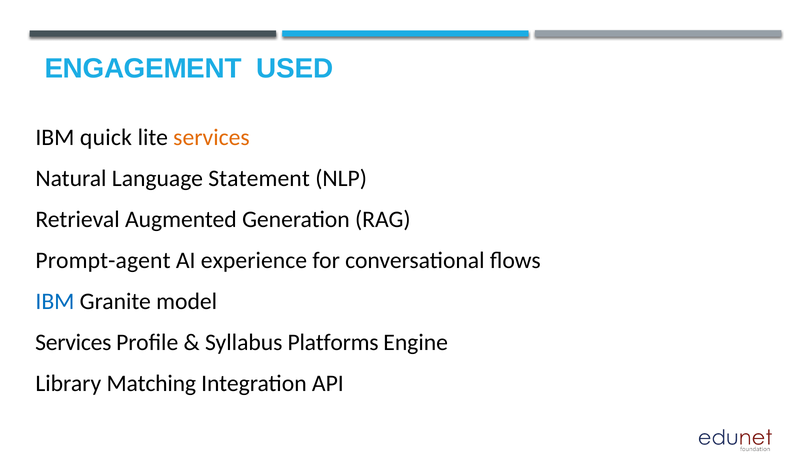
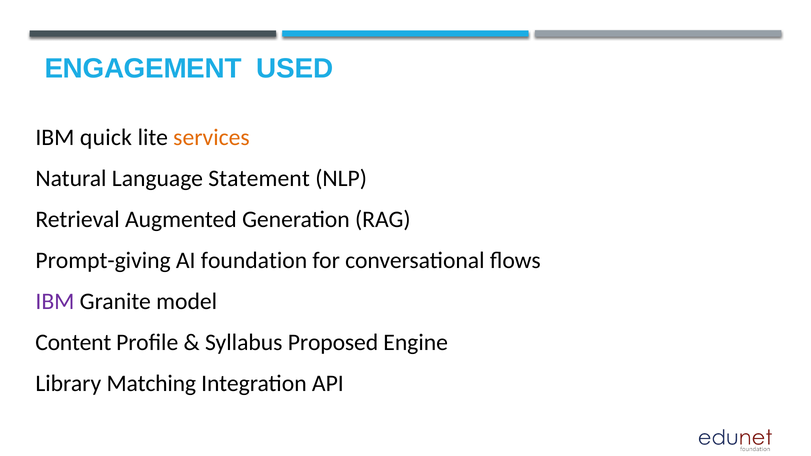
Prompt-agent: Prompt-agent -> Prompt-giving (103, 260)
experience: experience -> foundation (254, 260)
IBM colour: blue -> purple (55, 301)
Services: Services -> Content (73, 343)
Platforms: Platforms -> Proposed (333, 343)
